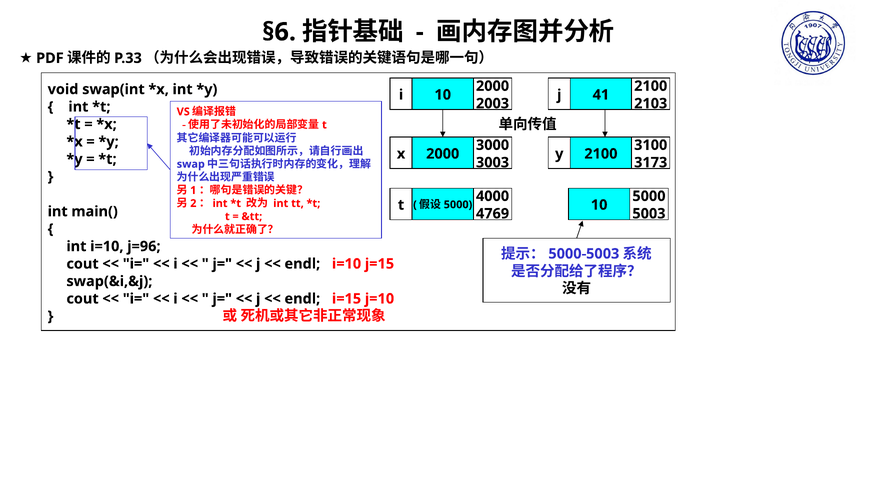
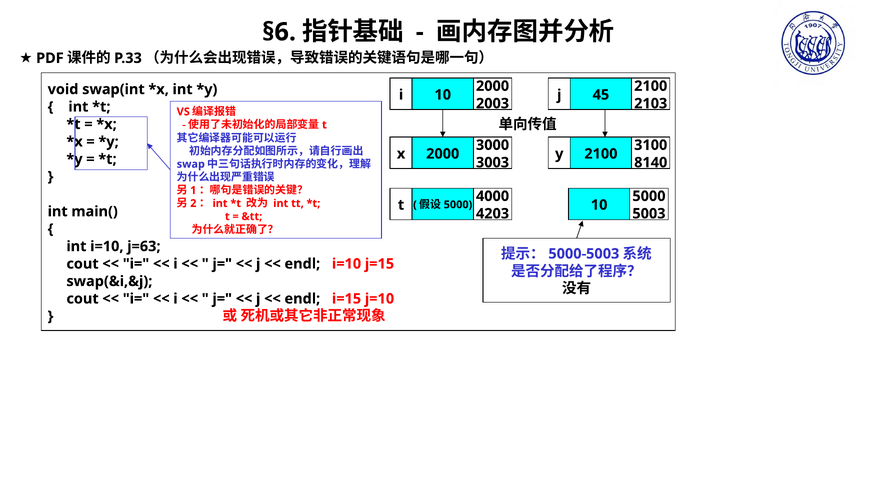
41: 41 -> 45 (601, 95)
3173: 3173 -> 8140 (651, 163)
4769: 4769 -> 4203 (493, 214)
j=96: j=96 -> j=63 (144, 246)
